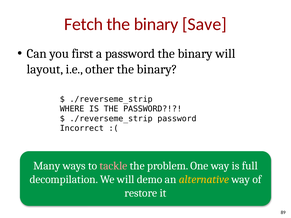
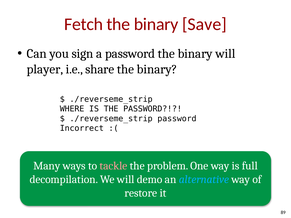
first: first -> sign (82, 54)
layout: layout -> player (45, 69)
other: other -> share (100, 69)
alternative colour: yellow -> light blue (204, 180)
